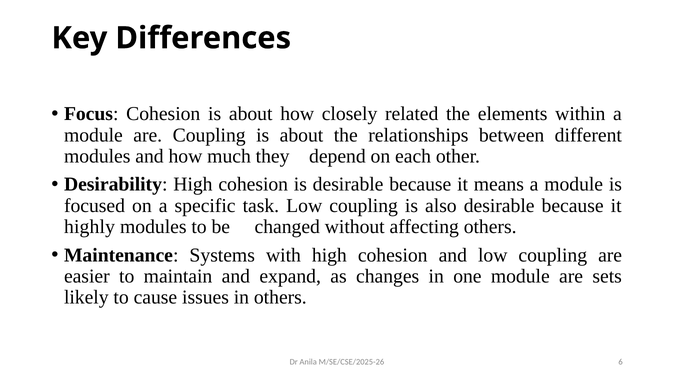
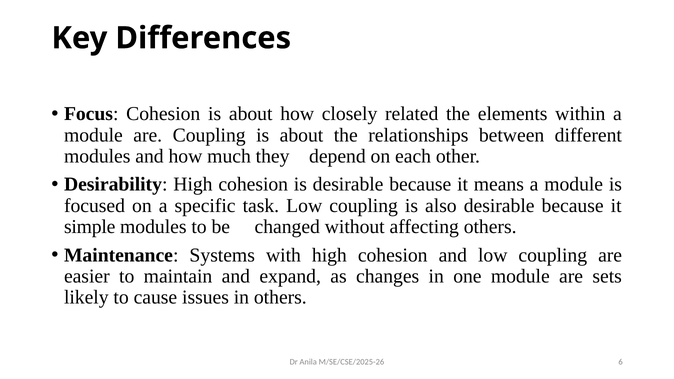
highly: highly -> simple (90, 227)
